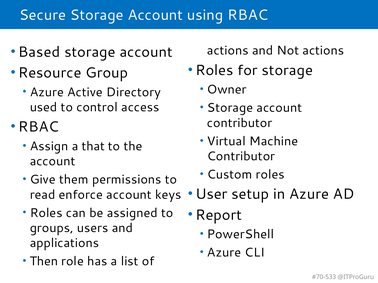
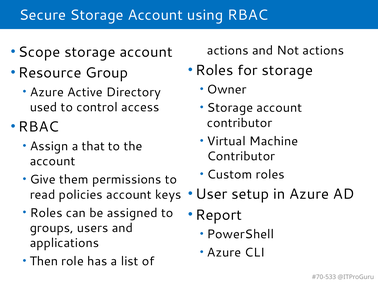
Based: Based -> Scope (39, 52)
enforce: enforce -> policies (81, 195)
